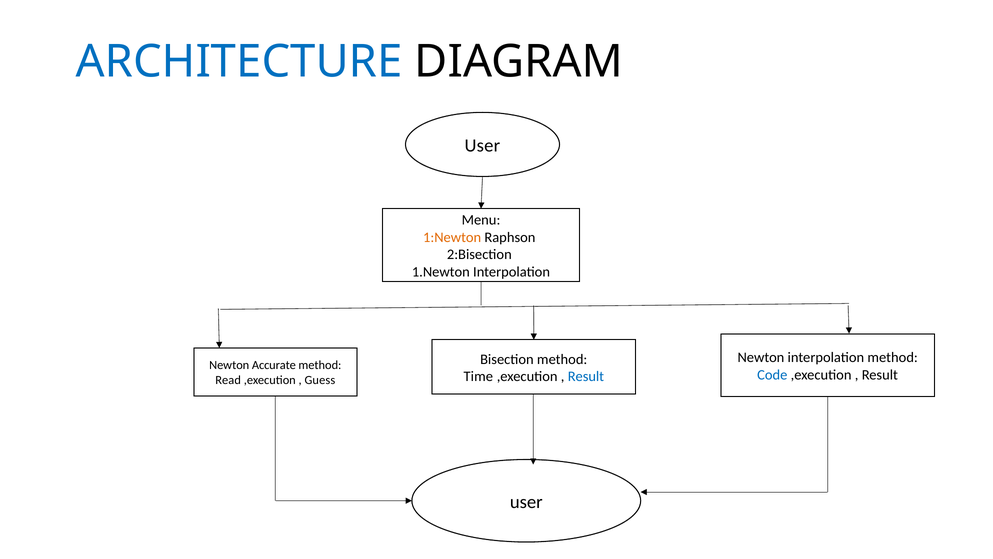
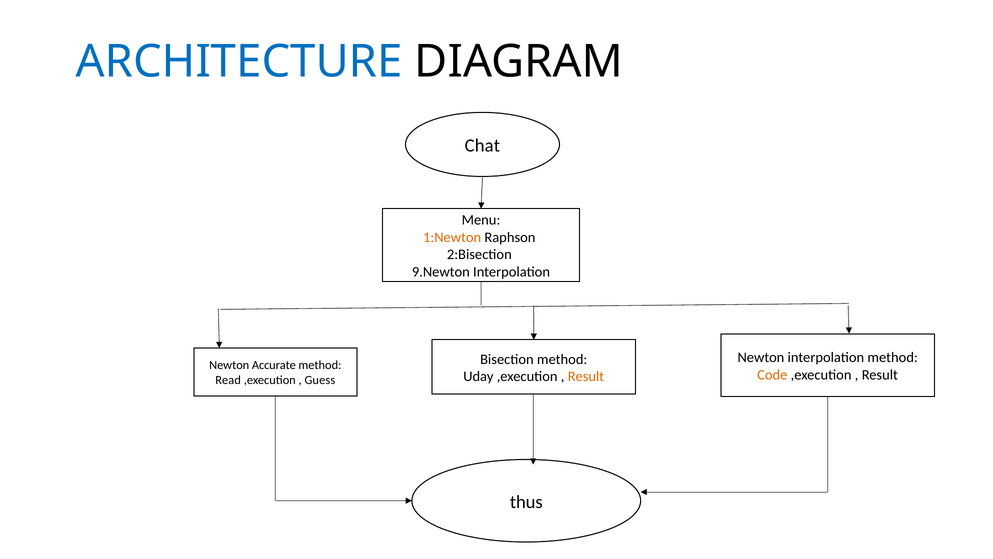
User: User -> Chat (482, 146)
1.Newton: 1.Newton -> 9.Newton (441, 272)
Code colour: blue -> orange (772, 375)
Time: Time -> Uday (478, 376)
Result colour: blue -> orange (586, 376)
user: user -> thus (526, 502)
